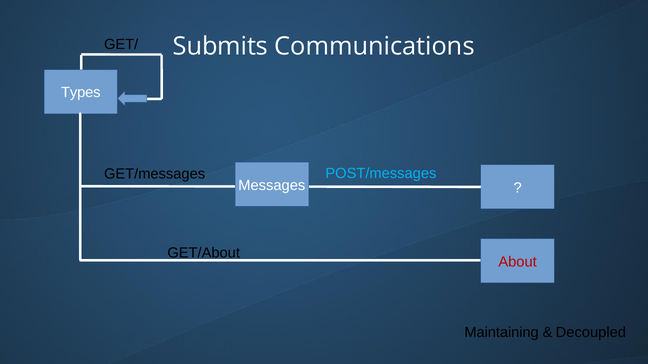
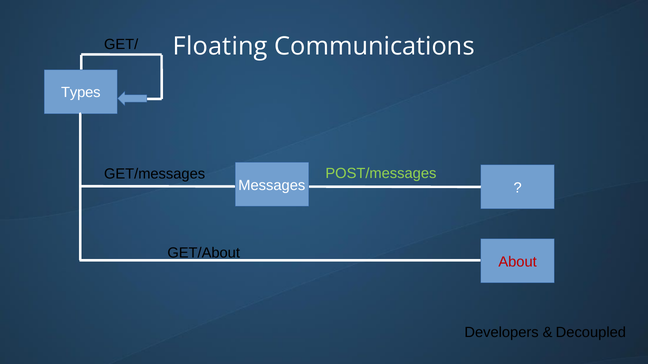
Submits: Submits -> Floating (220, 47)
POST/messages colour: light blue -> light green (381, 174)
Maintaining: Maintaining -> Developers (502, 333)
